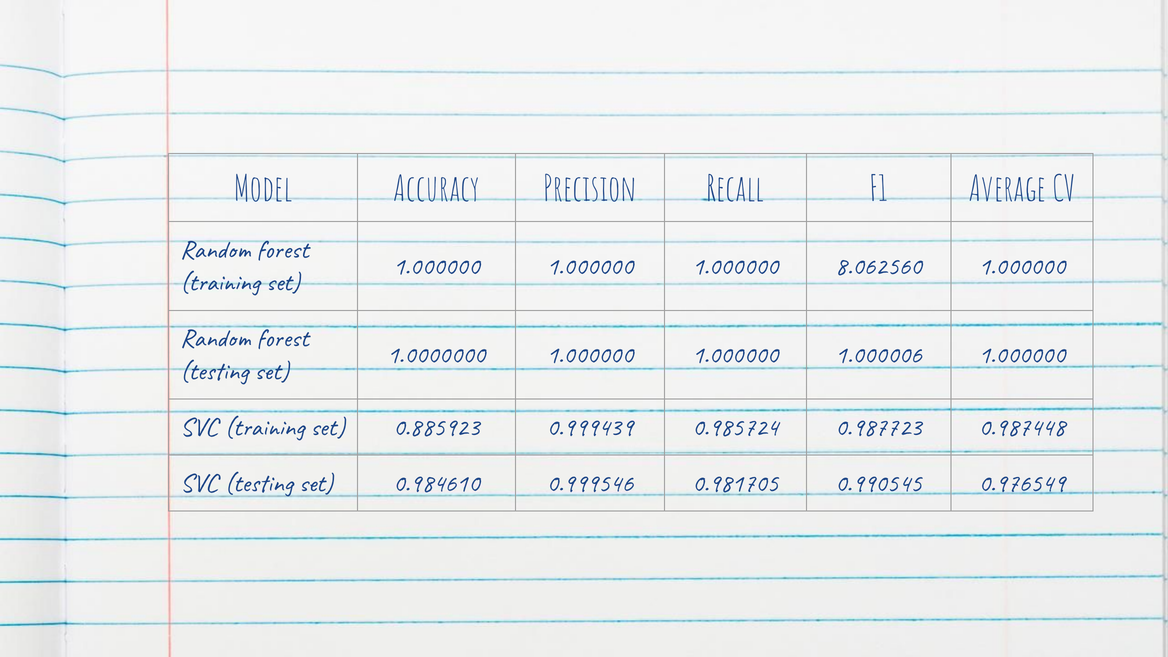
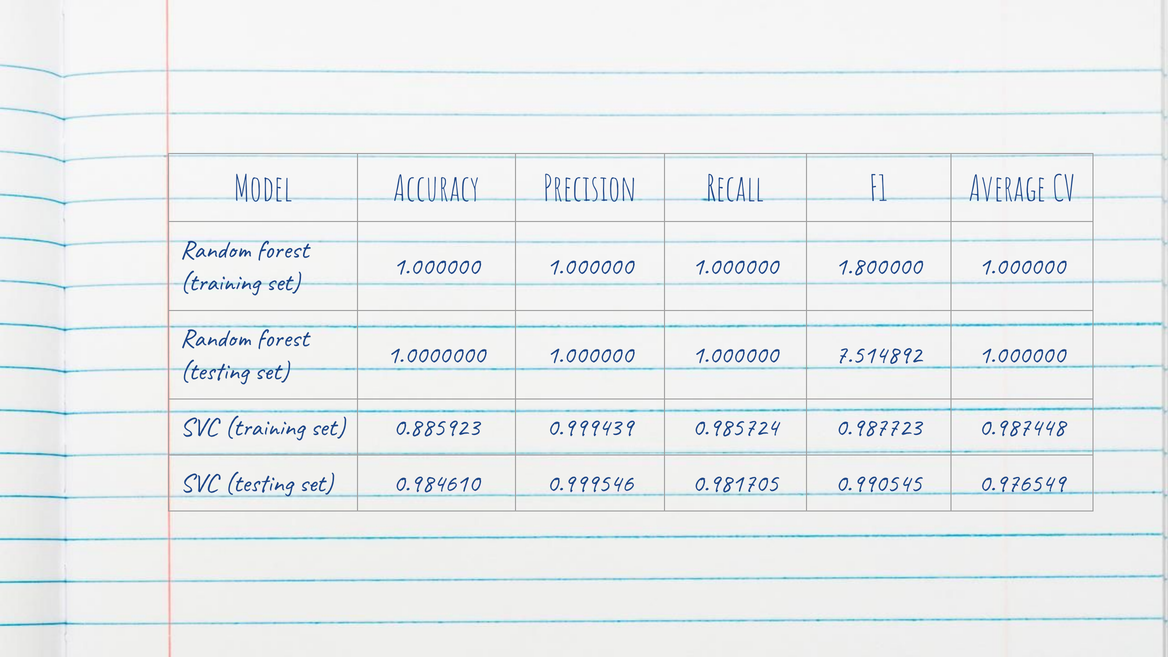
8.062560: 8.062560 -> 1.800000 (879, 266)
1.000006: 1.000006 -> 7.514892 (879, 355)
